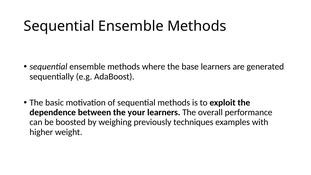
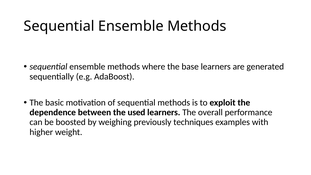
your: your -> used (136, 112)
